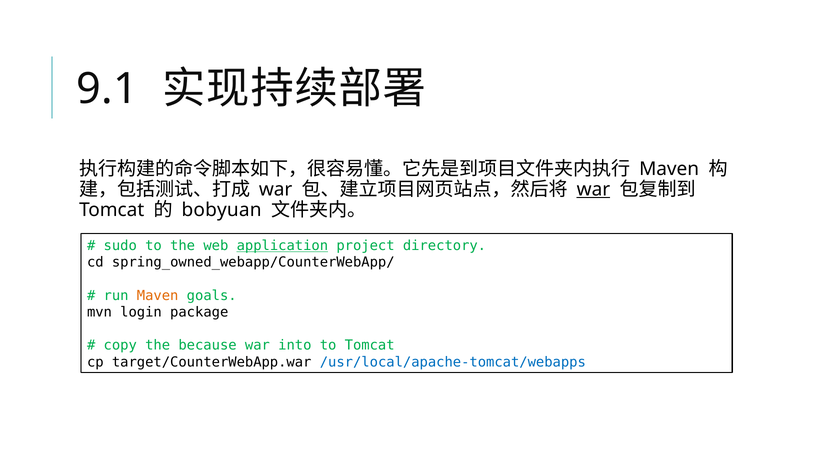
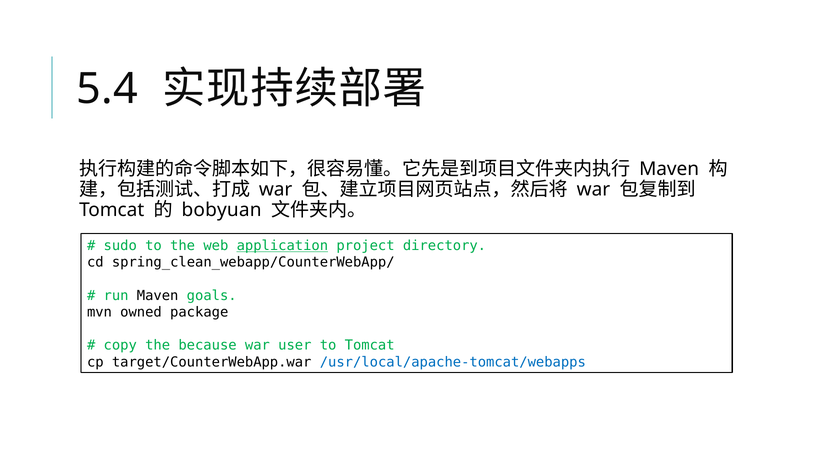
9.1: 9.1 -> 5.4 (107, 89)
war underline: present -> none (593, 190)
spring_owned_webapp/CounterWebApp/: spring_owned_webapp/CounterWebApp/ -> spring_clean_webapp/CounterWebApp/ (253, 263)
Maven colour: orange -> black (158, 296)
login: login -> owned (141, 312)
into: into -> user (295, 346)
